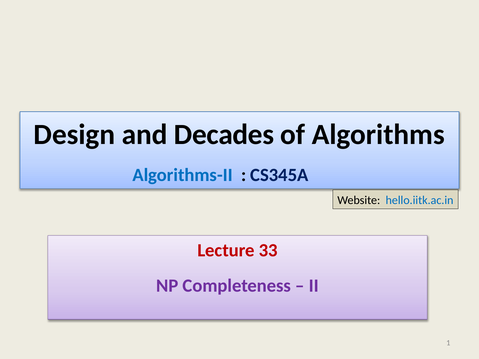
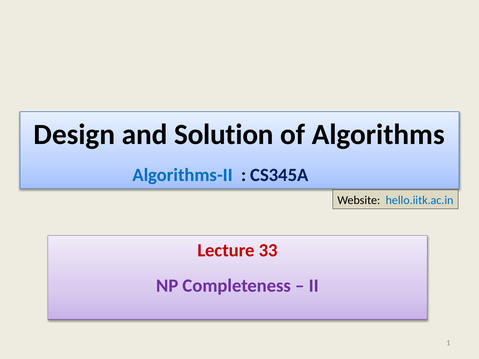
Decades: Decades -> Solution (224, 135)
